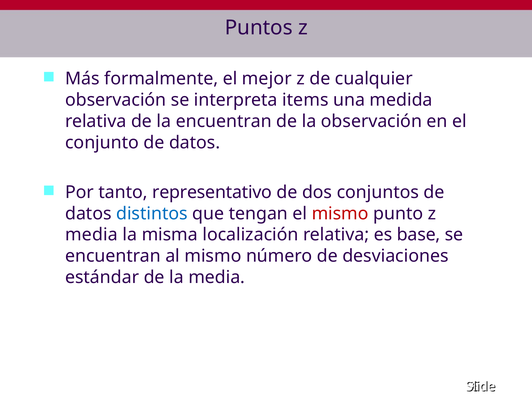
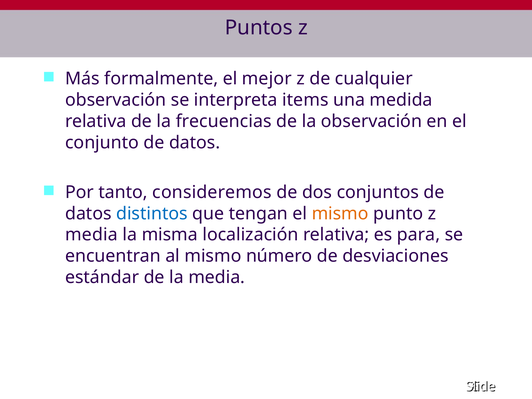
la encuentran: encuentran -> frecuencias (224, 121)
representativo: representativo -> consideremos (212, 192)
mismo colour: red -> orange (340, 214)
base: base -> para (419, 235)
